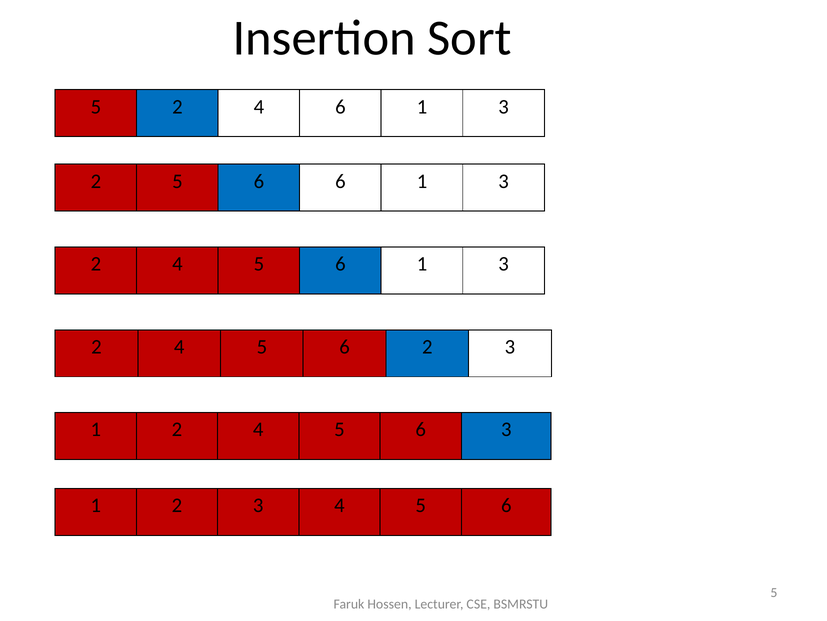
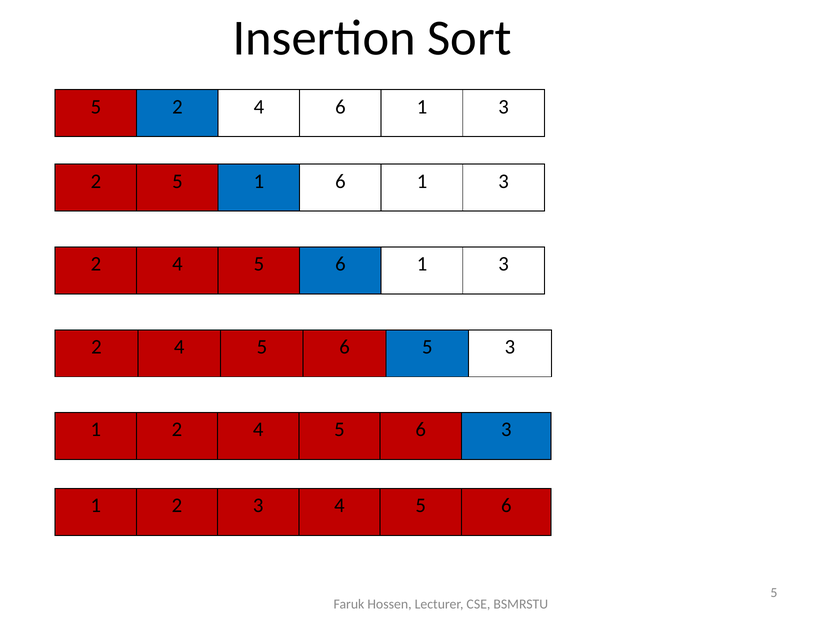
2 5 6: 6 -> 1 (259, 181)
6 2: 2 -> 5 (427, 346)
